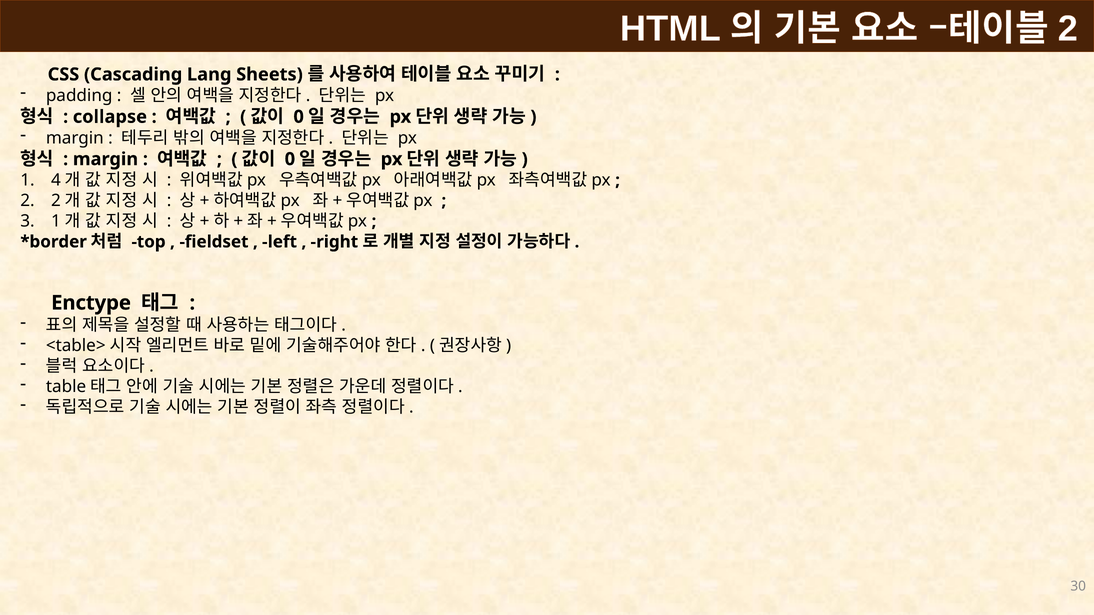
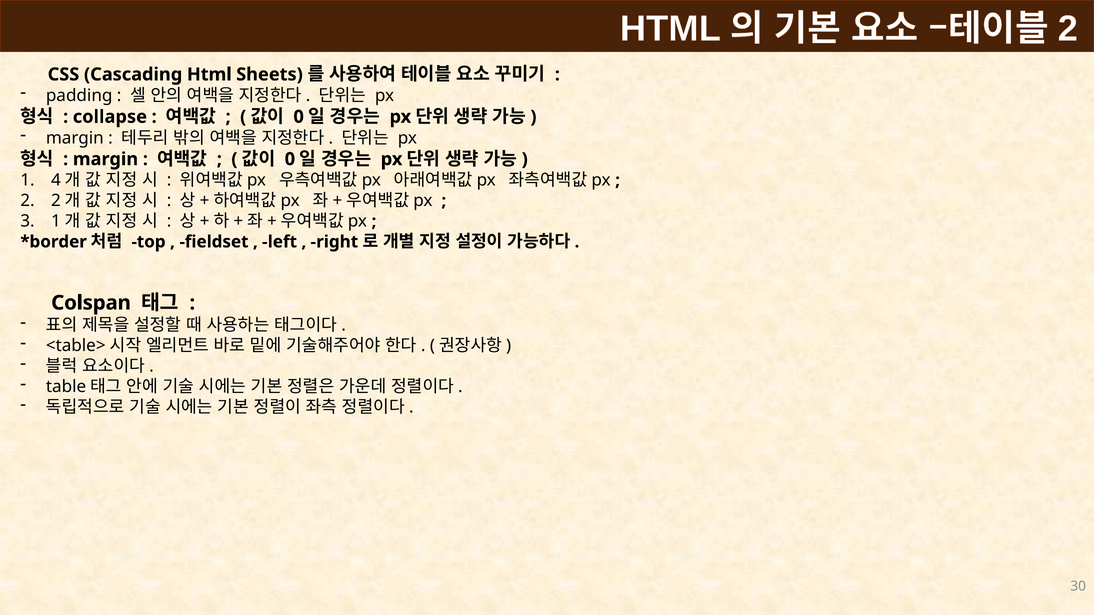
Cascading Lang: Lang -> Html (209, 74)
Enctype: Enctype -> Colspan (91, 303)
